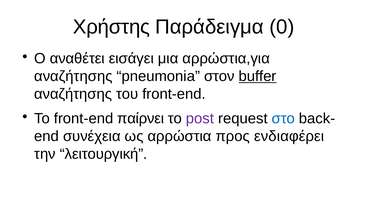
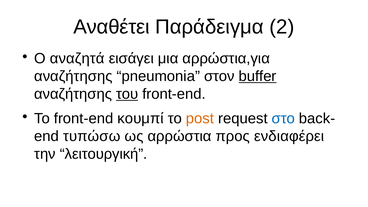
Χρήστης: Χρήστης -> Αναθέτει (111, 27)
0: 0 -> 2 (282, 27)
αναθέτει: αναθέτει -> αναζητά (77, 58)
του underline: none -> present (127, 94)
παίρνει: παίρνει -> κουμπί (141, 118)
post colour: purple -> orange (200, 118)
συνέχεια: συνέχεια -> τυπώσω (92, 136)
